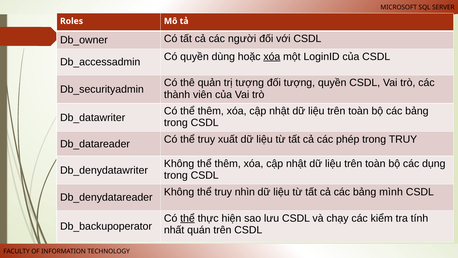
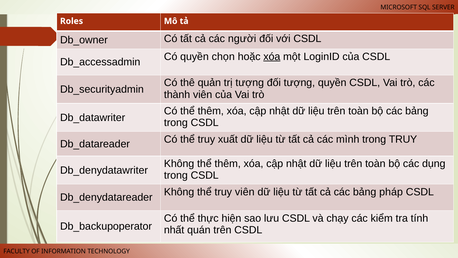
dùng: dùng -> chọn (223, 57)
phép: phép -> mình (348, 139)
truy nhìn: nhìn -> viên (245, 192)
mình: mình -> pháp (391, 192)
thể underline: present -> none (187, 218)
